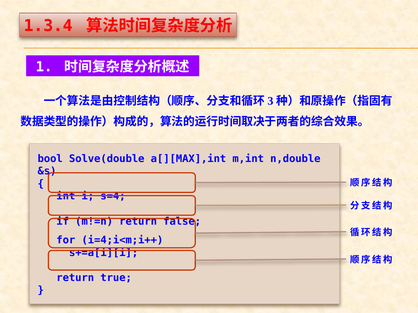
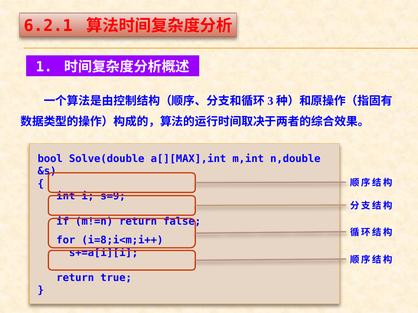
1.3.4: 1.3.4 -> 6.2.1 (48, 26)
s=4: s=4 -> s=9 (113, 197)
i=4;i<m;i++: i=4;i<m;i++ -> i=8;i<m;i++ (122, 240)
